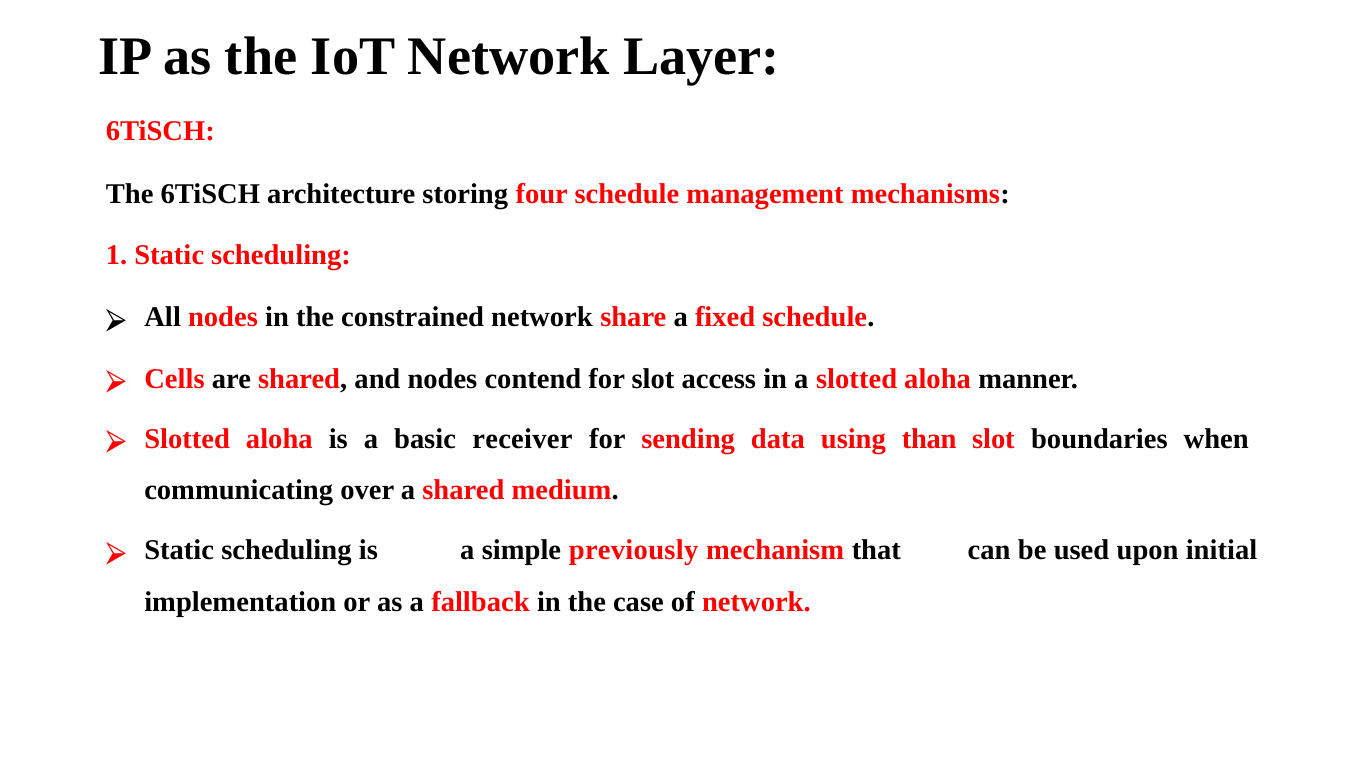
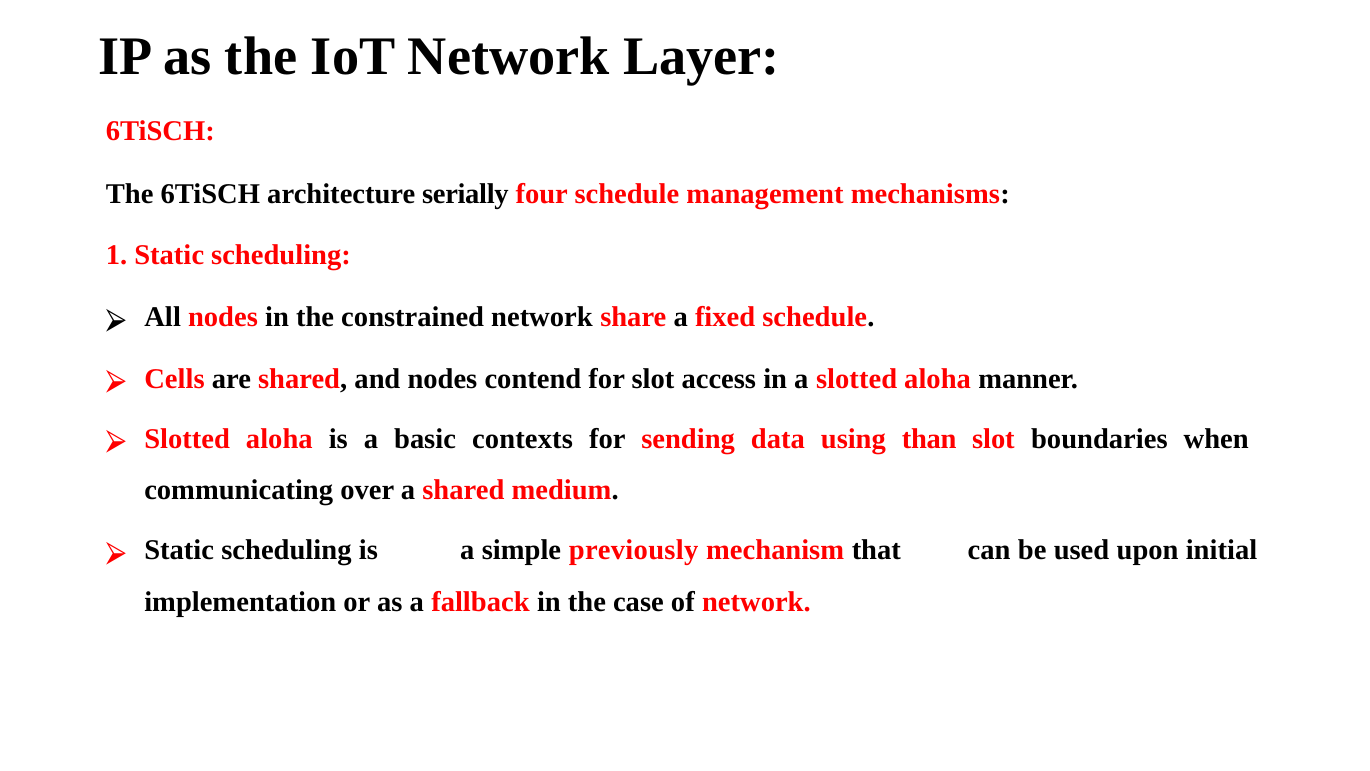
storing: storing -> serially (465, 193)
receiver: receiver -> contexts (523, 439)
